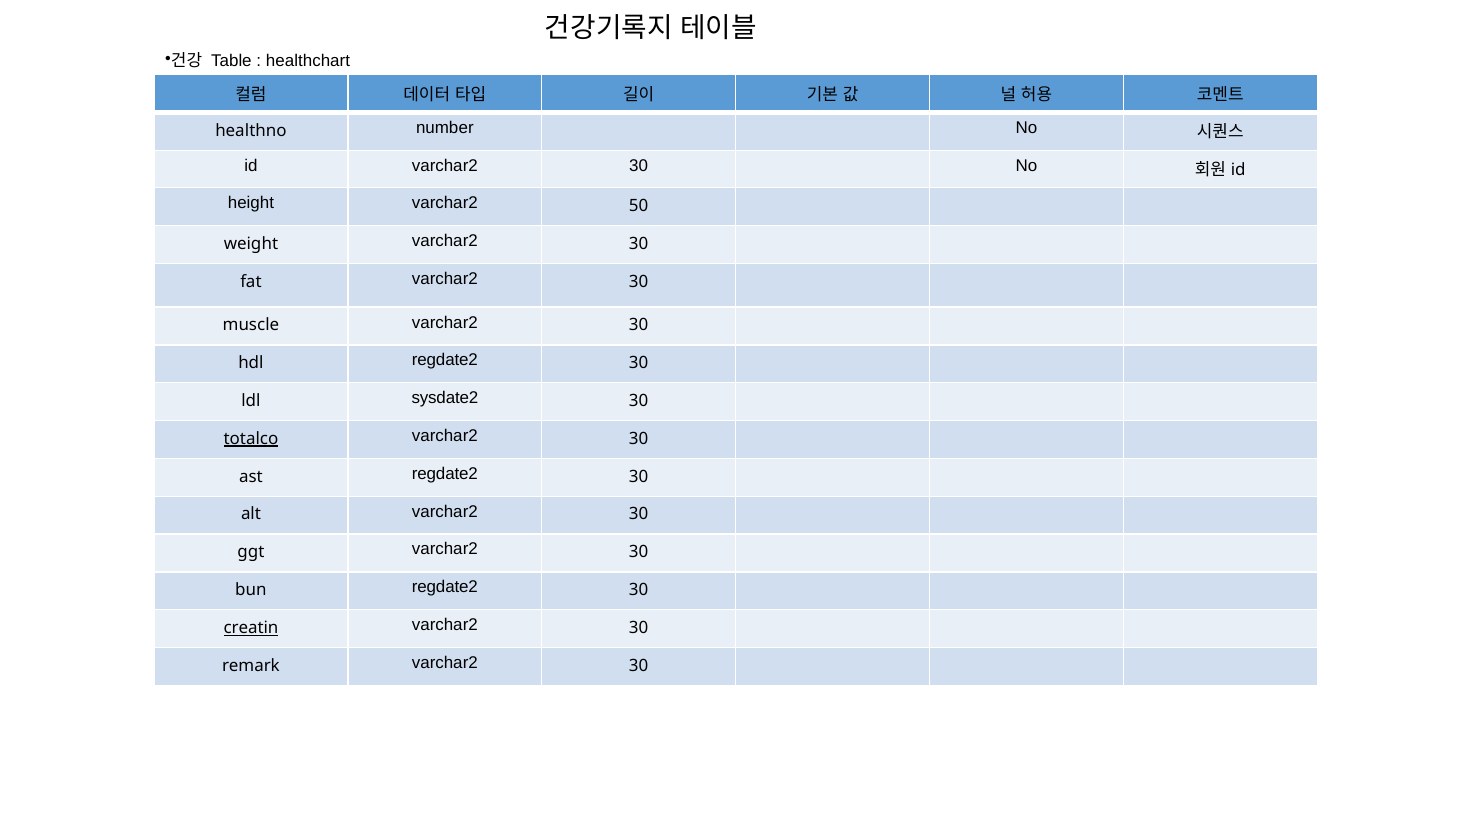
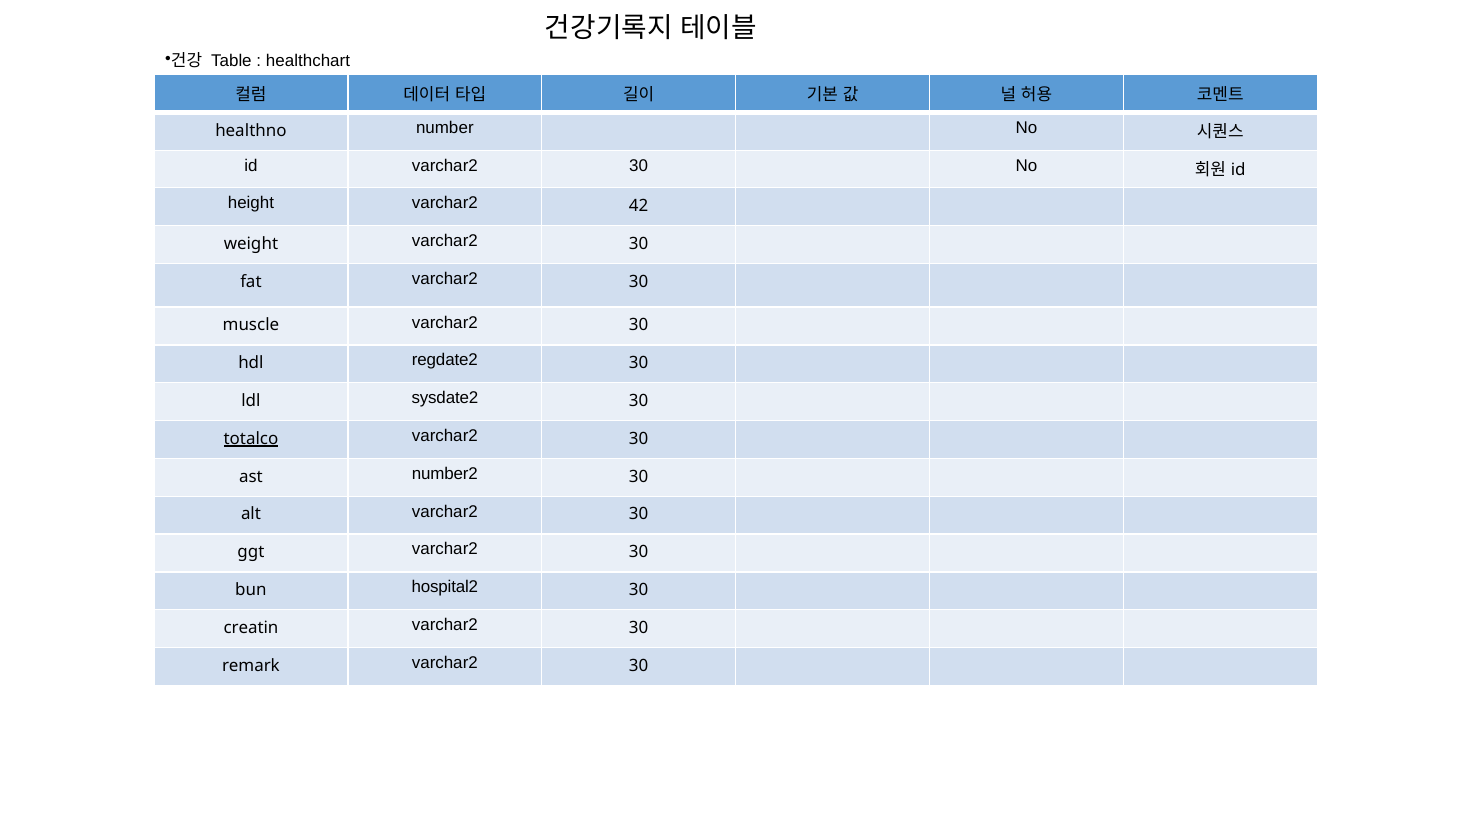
50: 50 -> 42 (639, 206)
ast regdate2: regdate2 -> number2 (445, 474)
bun regdate2: regdate2 -> hospital2 (445, 588)
creatin underline: present -> none (251, 628)
